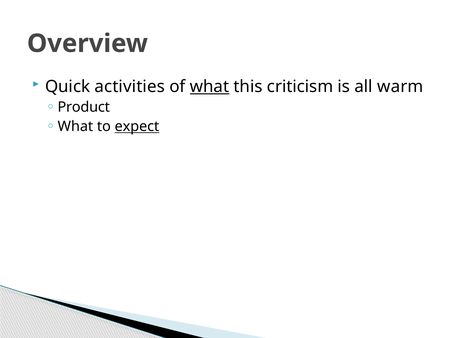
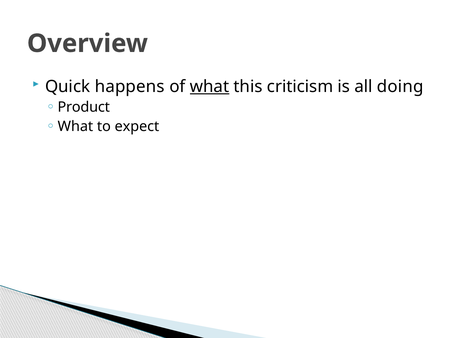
activities: activities -> happens (130, 87)
warm: warm -> doing (400, 87)
expect underline: present -> none (137, 127)
